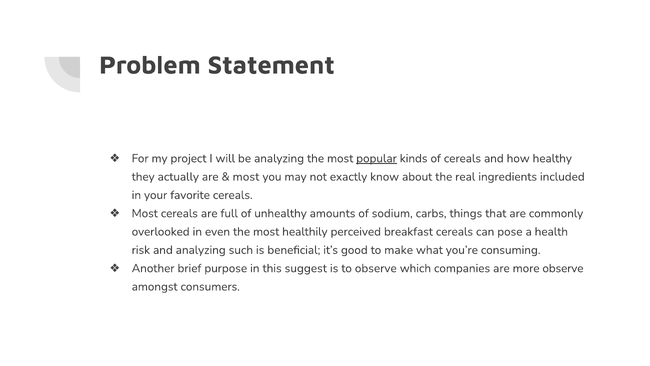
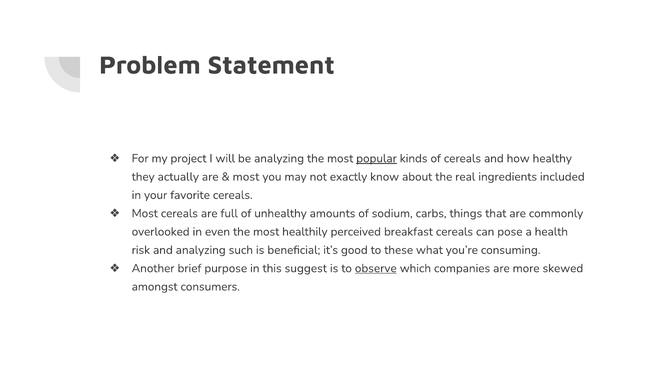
make: make -> these (399, 250)
observe underline: none -> present (376, 268)
more observe: observe -> skewed (563, 268)
